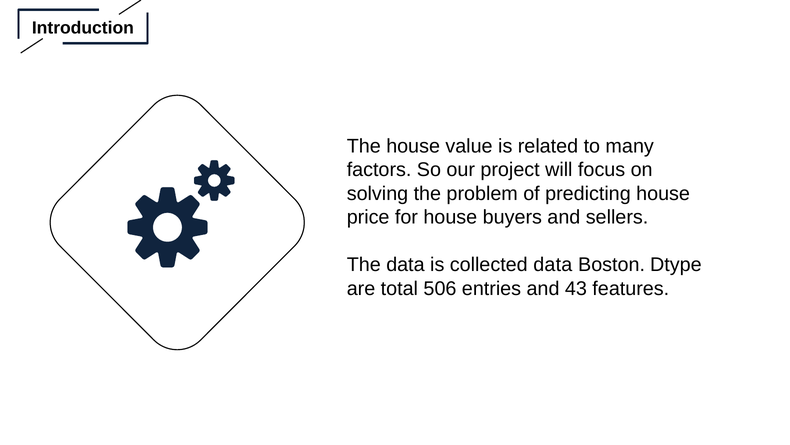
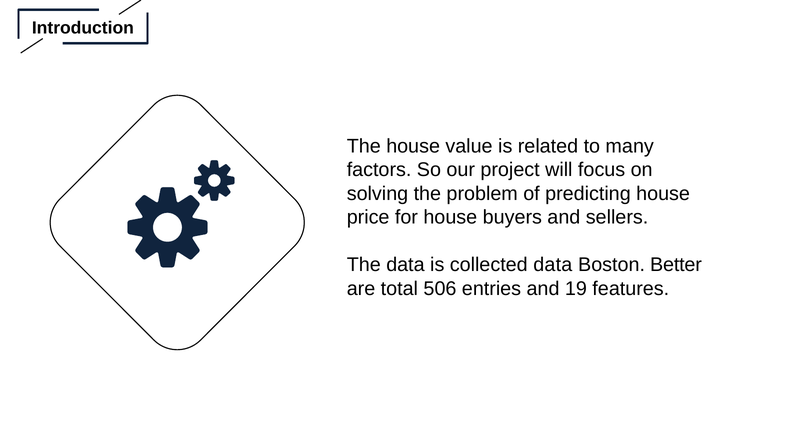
Dtype: Dtype -> Better (676, 264)
43: 43 -> 19 (576, 288)
